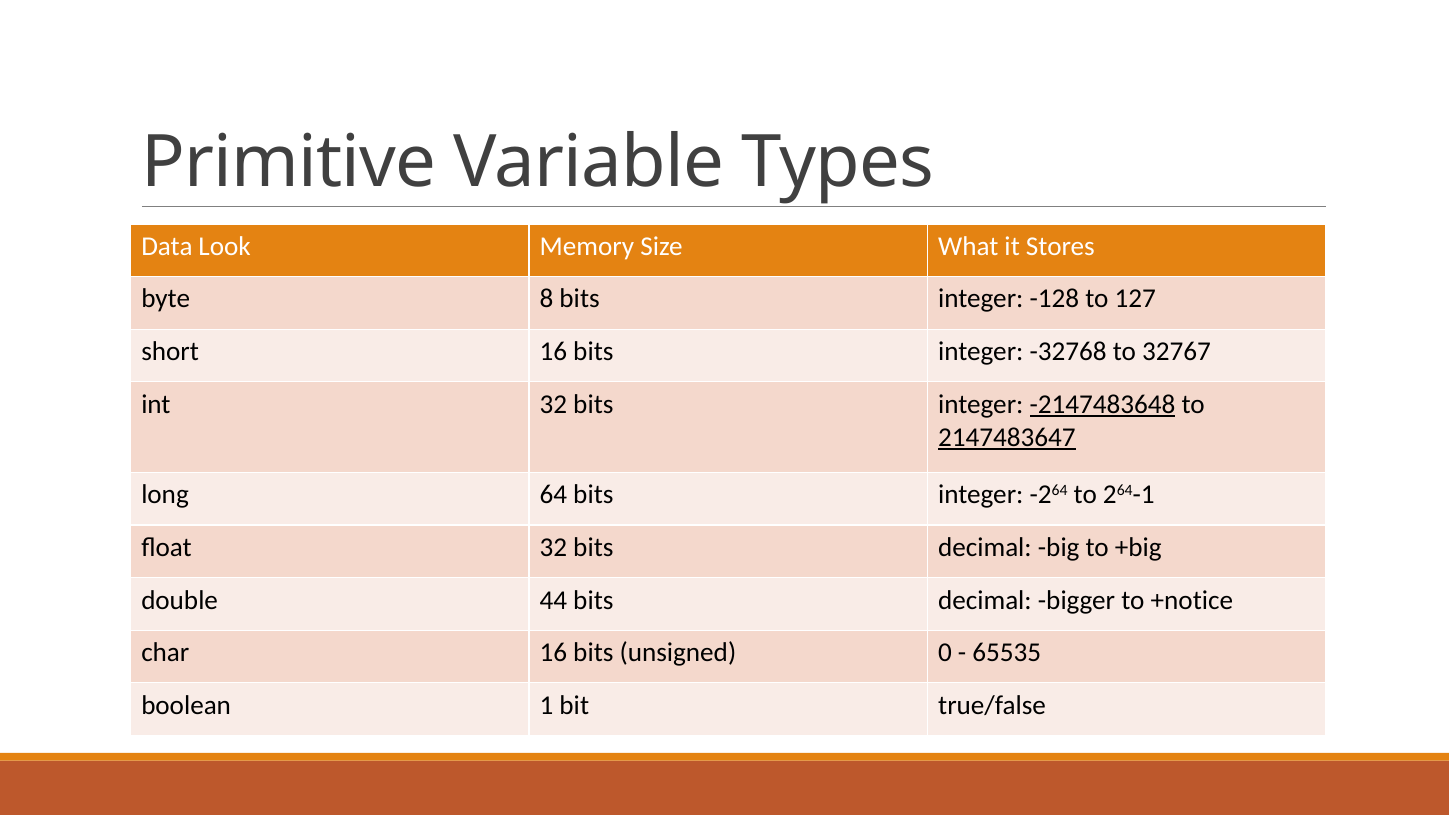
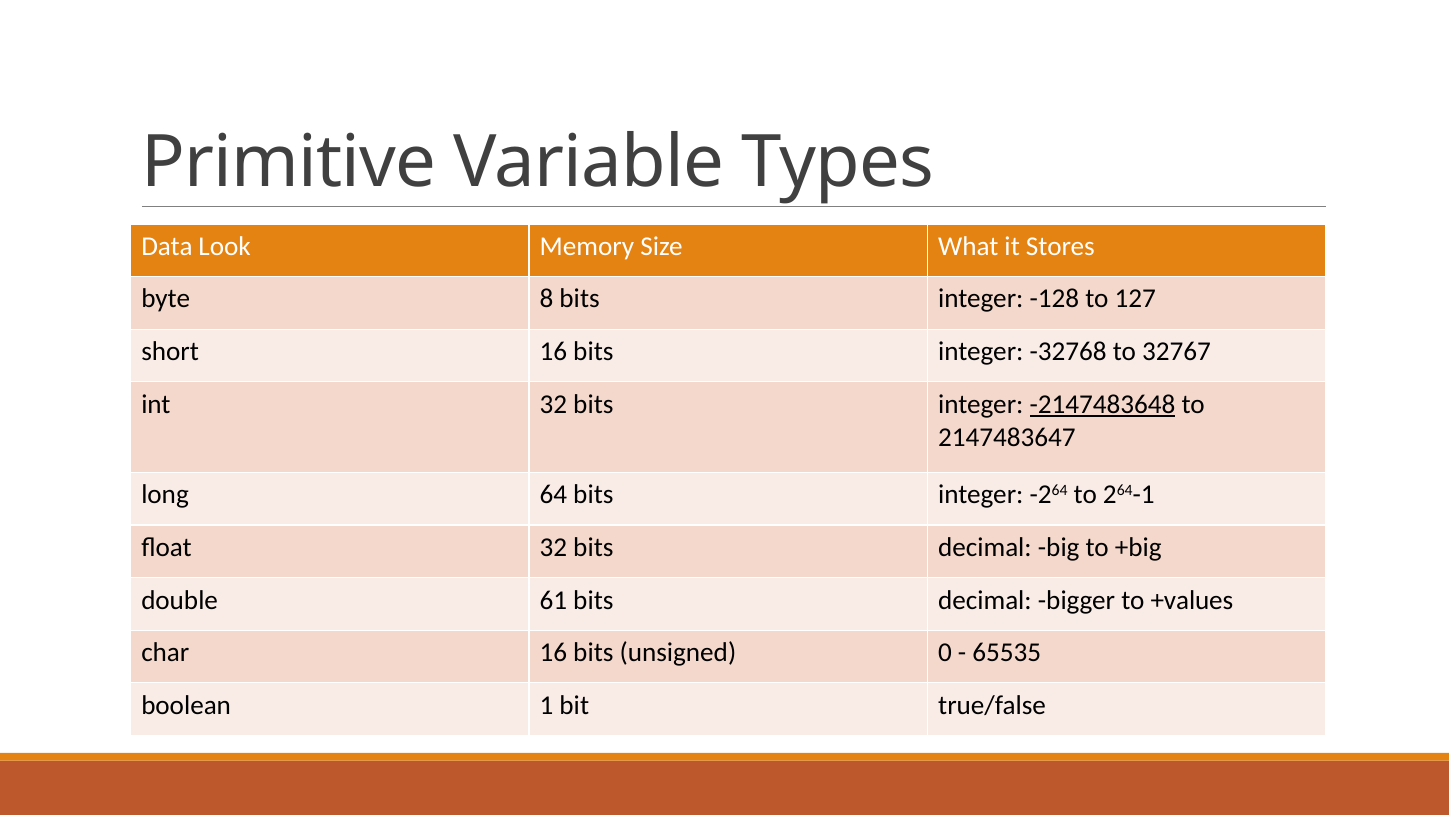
2147483647 underline: present -> none (1007, 437)
44: 44 -> 61 (553, 600)
+notice: +notice -> +values (1192, 600)
